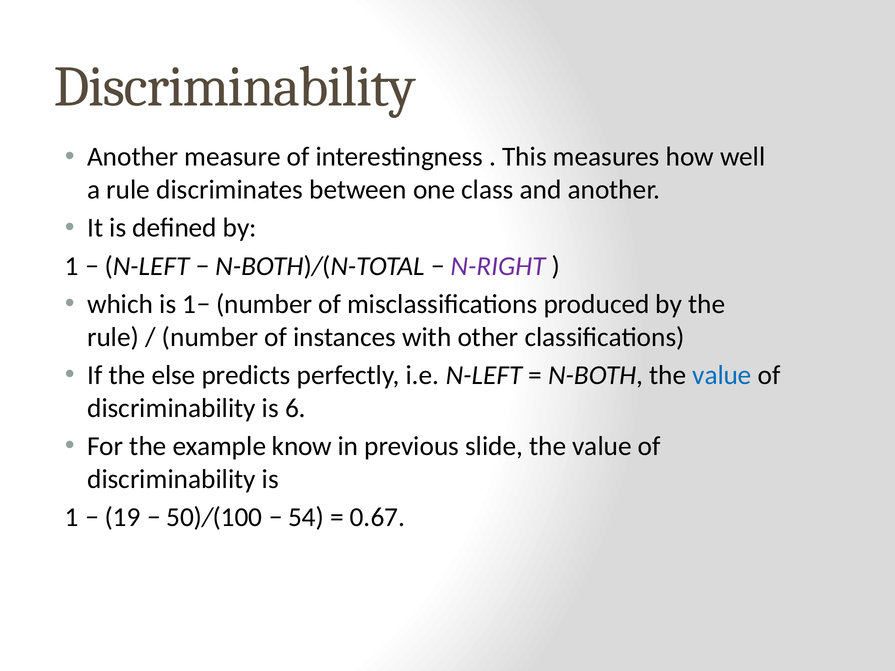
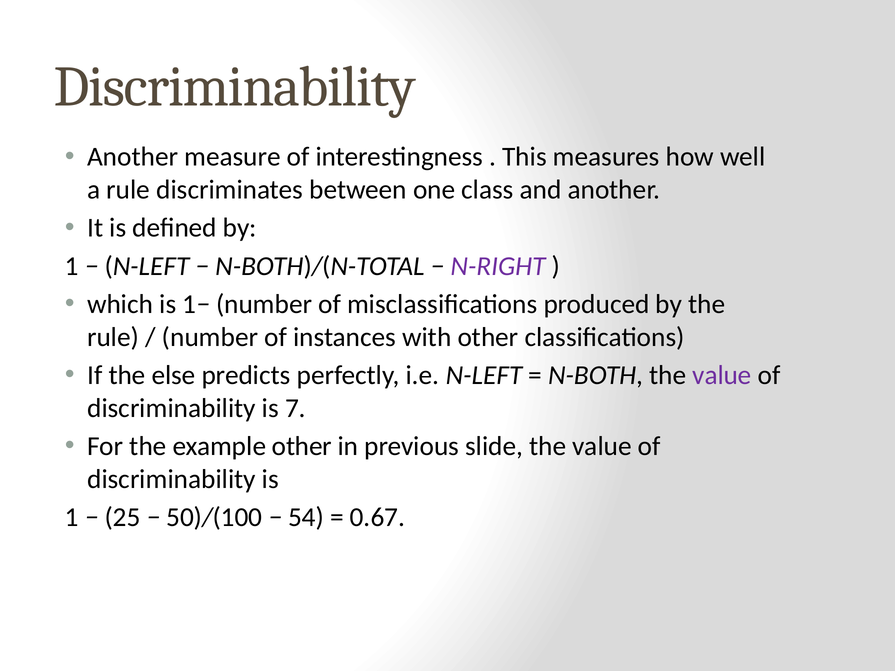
value colour: blue -> purple (722, 375)
6: 6 -> 7 (295, 408)
example know: know -> other (302, 446)
19: 19 -> 25 (123, 517)
